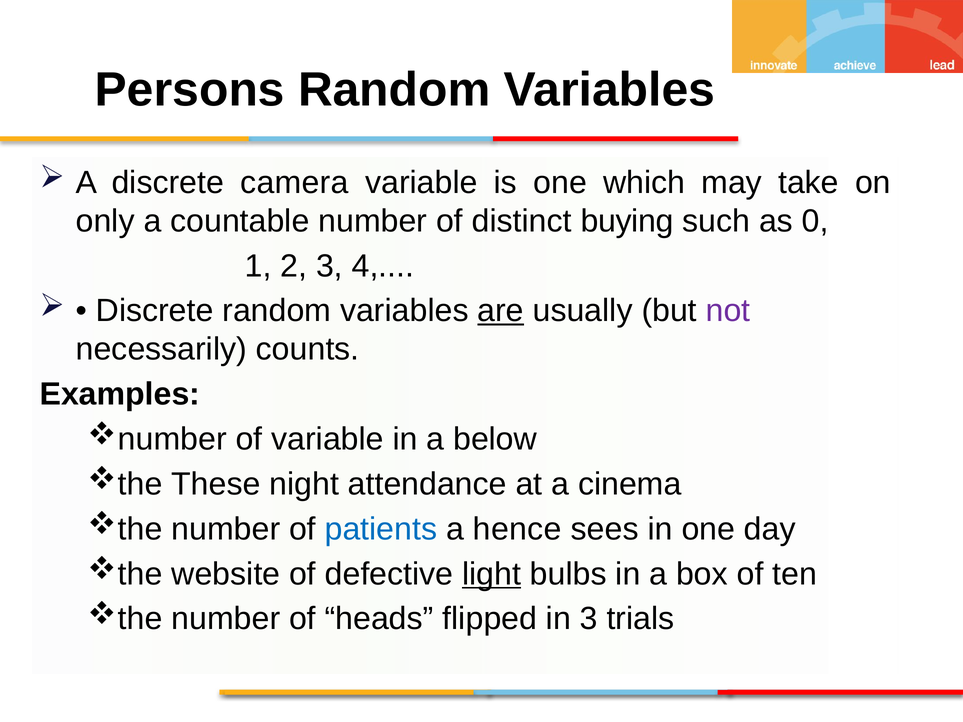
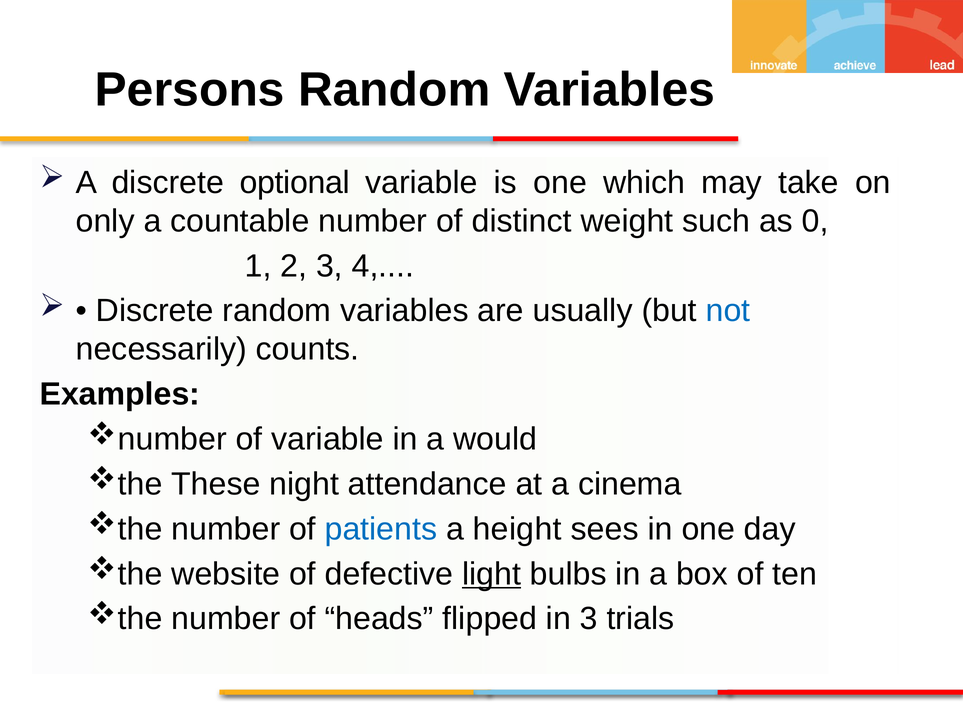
camera: camera -> optional (295, 183)
buying: buying -> weight (627, 221)
are underline: present -> none (501, 311)
not colour: purple -> blue (728, 311)
below: below -> would (495, 439)
hence: hence -> height (517, 529)
